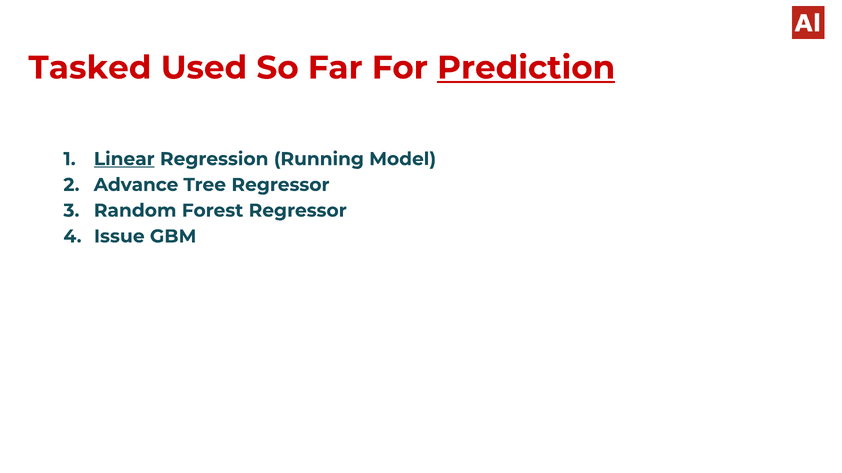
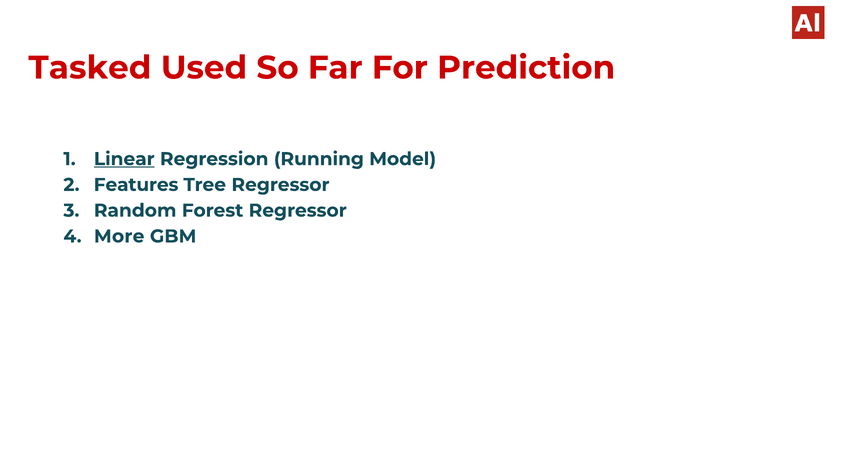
Prediction underline: present -> none (526, 68)
Advance: Advance -> Features (136, 185)
Issue: Issue -> More (119, 237)
